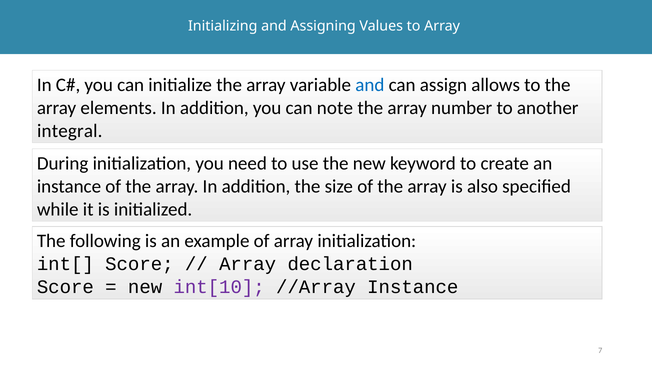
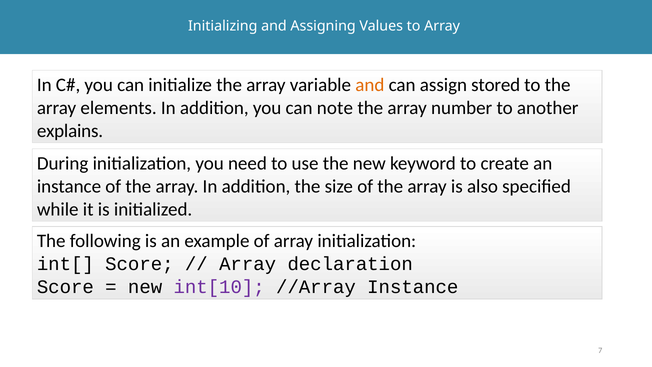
and colour: blue -> orange (370, 85)
allows: allows -> stored (496, 85)
integral: integral -> explains (70, 131)
